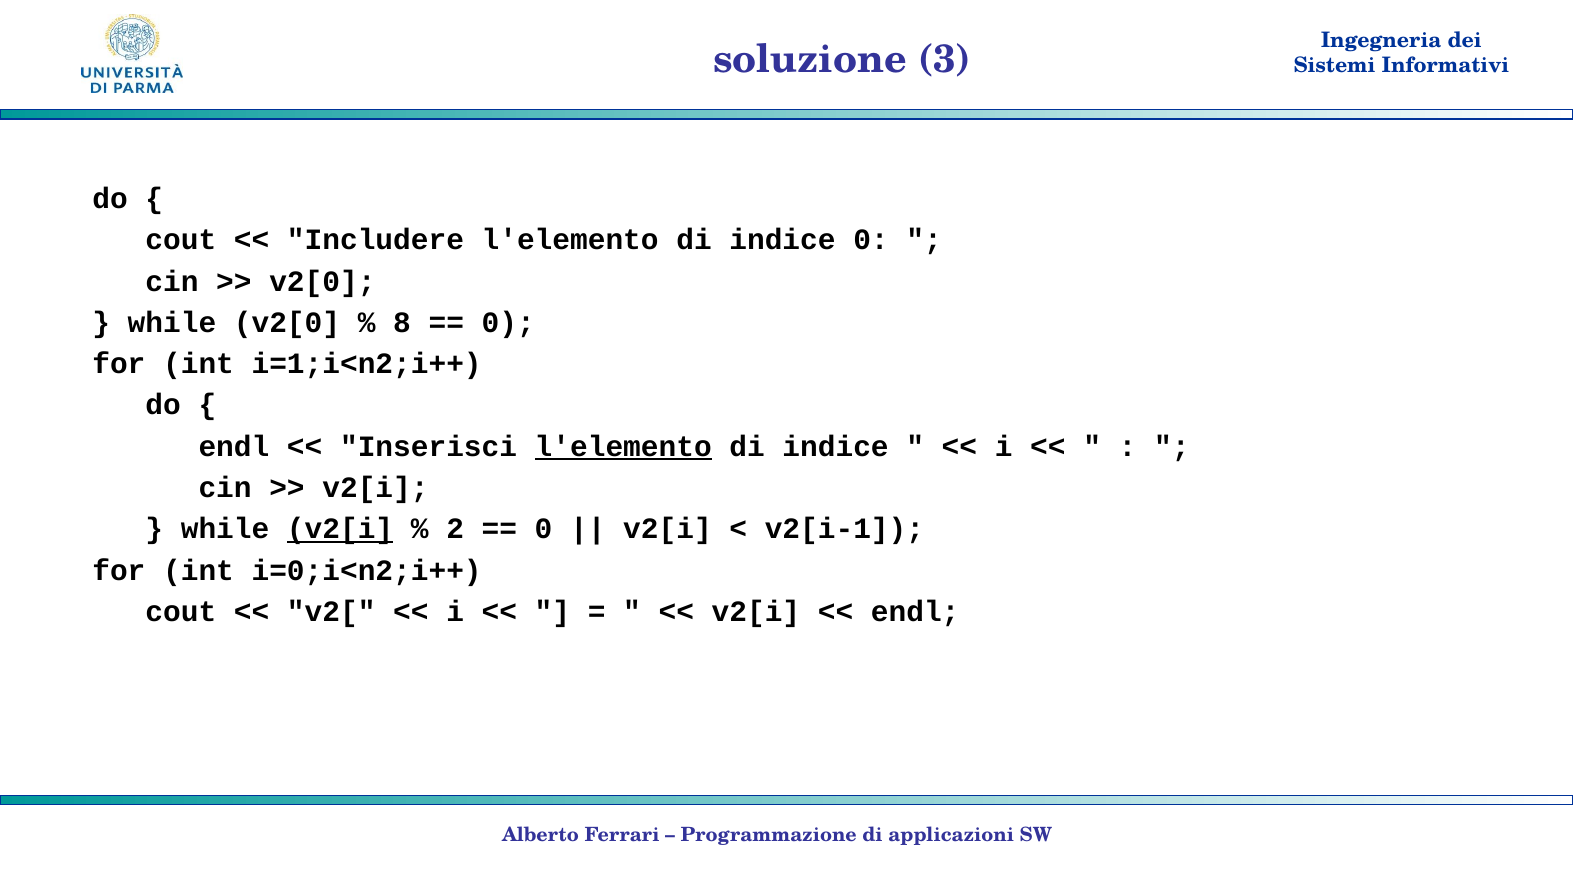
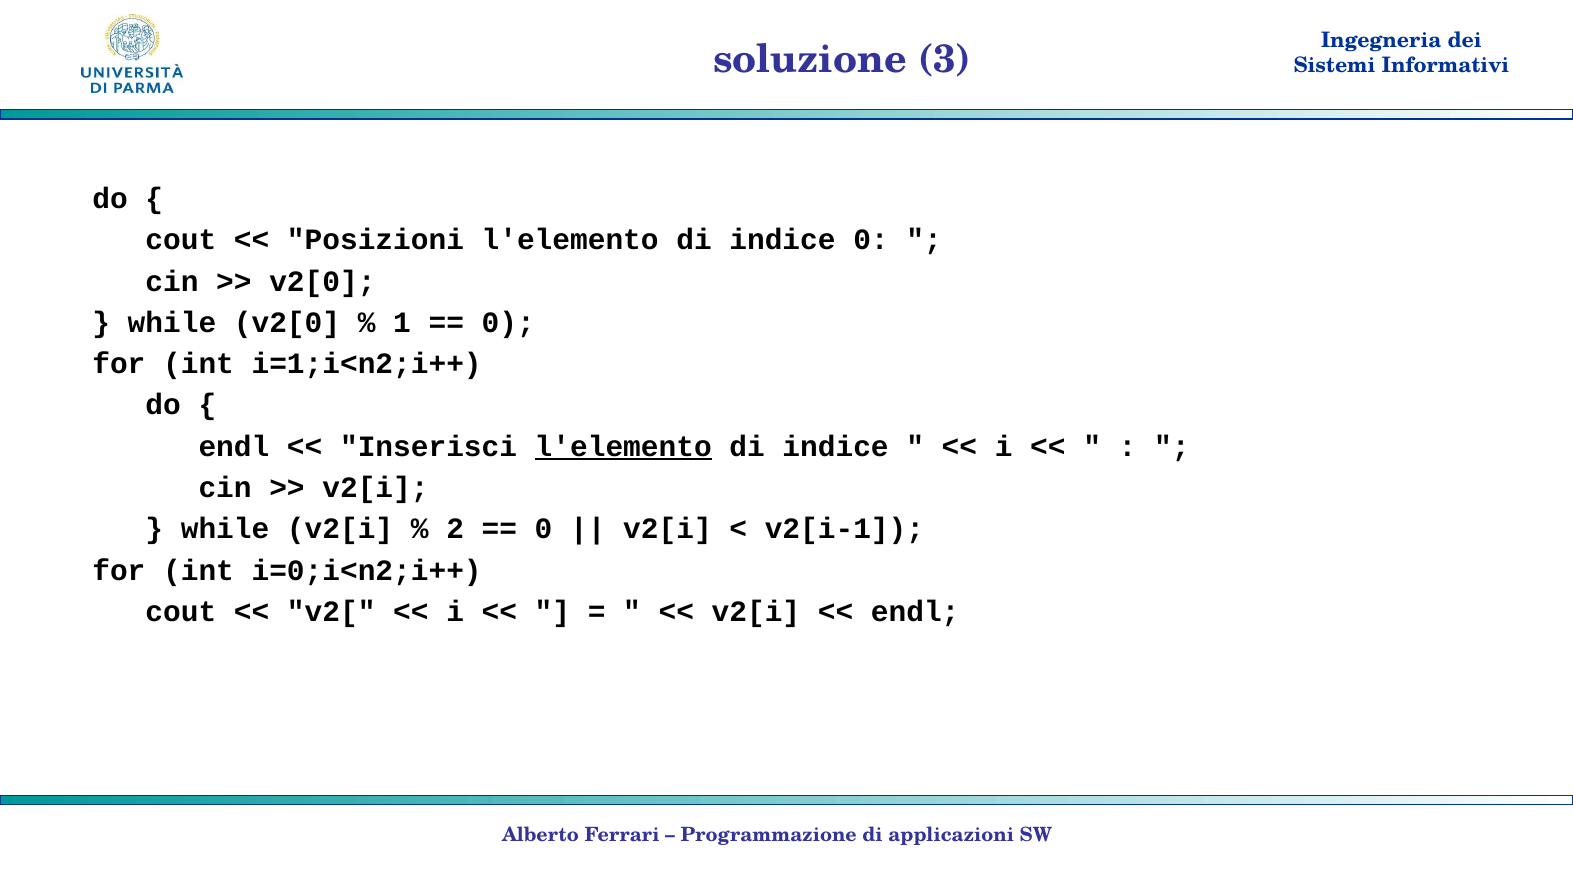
Includere: Includere -> Posizioni (375, 240)
8: 8 -> 1 (402, 323)
v2[i underline: present -> none (340, 529)
